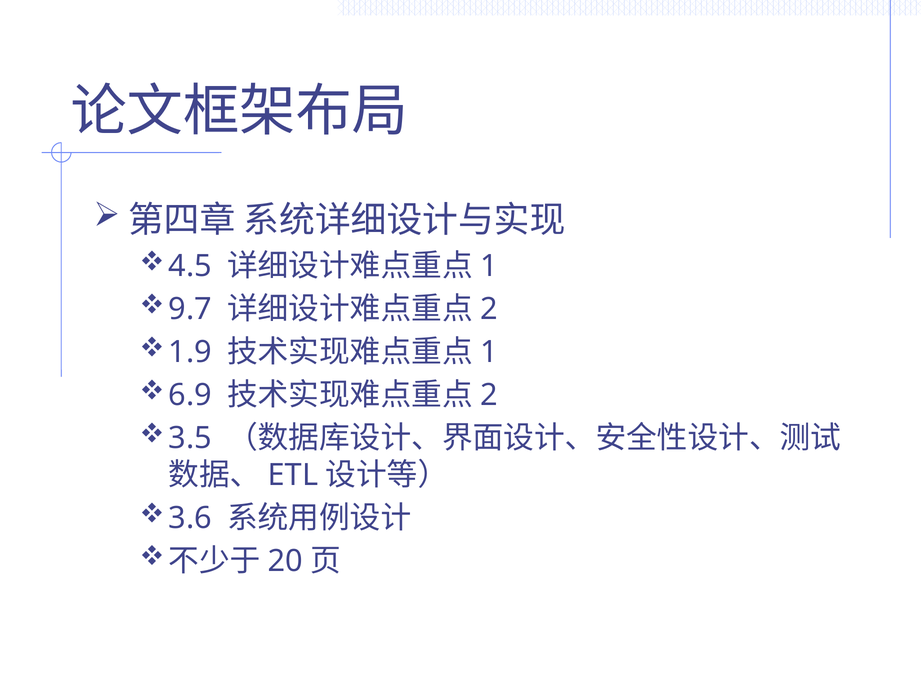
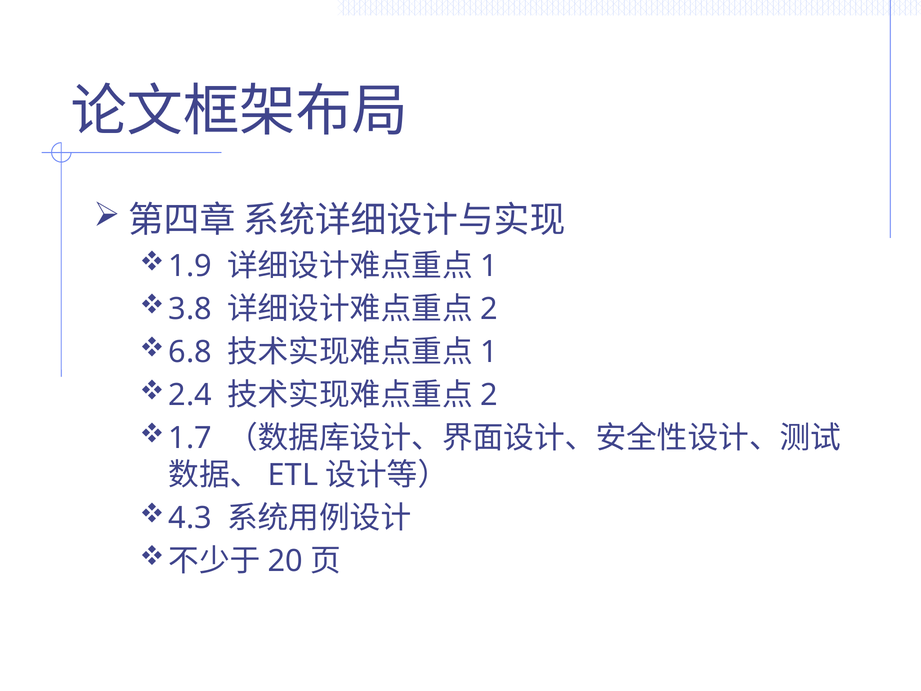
4.5: 4.5 -> 1.9 (190, 266)
9.7: 9.7 -> 3.8 (190, 309)
1.9: 1.9 -> 6.8 (190, 352)
6.9: 6.9 -> 2.4 (190, 395)
3.5: 3.5 -> 1.7 (190, 438)
3.6: 3.6 -> 4.3 (190, 518)
